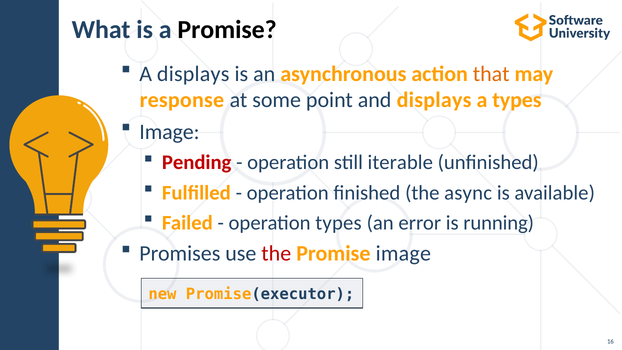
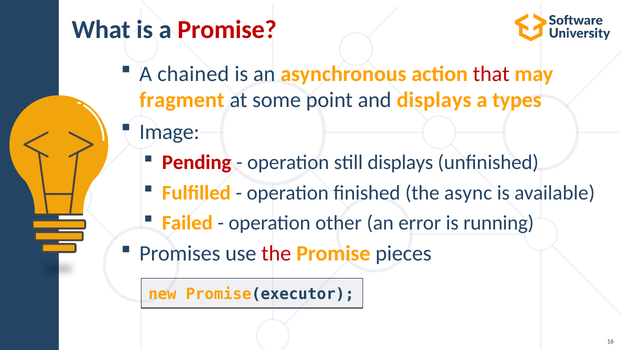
Promise colour: black -> red (227, 29)
A displays: displays -> chained (193, 74)
that colour: orange -> red (491, 74)
response: response -> fragment (182, 100)
still iterable: iterable -> displays (400, 163)
operation types: types -> other (339, 223)
Promise image: image -> pieces (403, 254)
